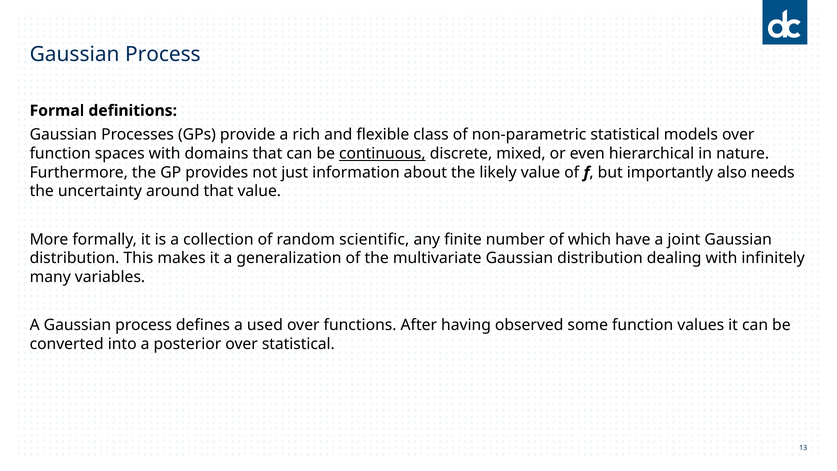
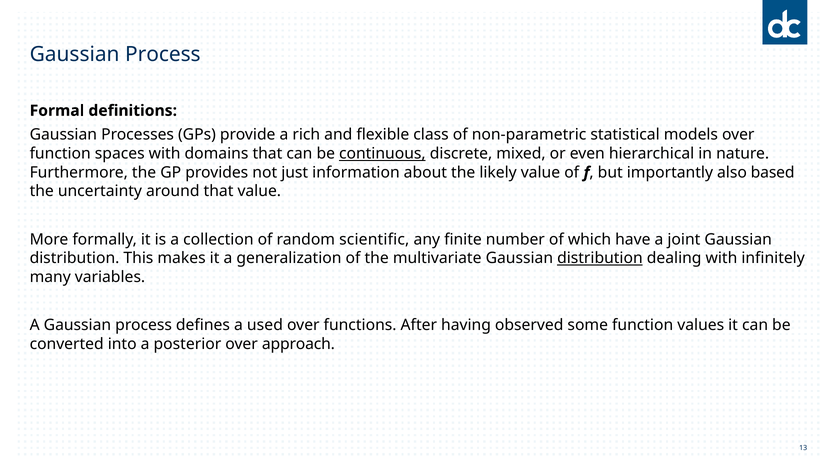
needs: needs -> based (773, 172)
distribution underline: none -> present (600, 258)
over statistical: statistical -> approach (298, 344)
